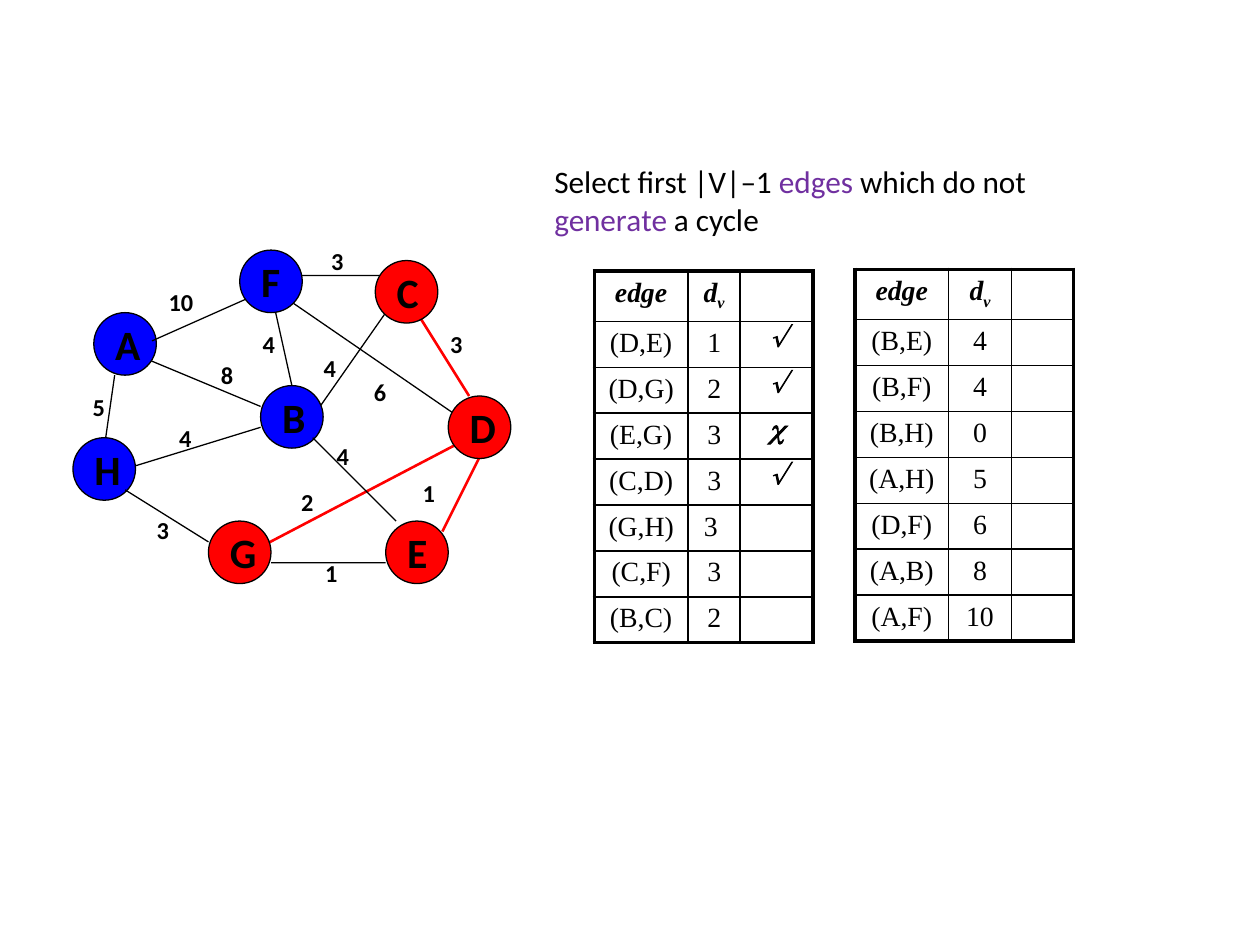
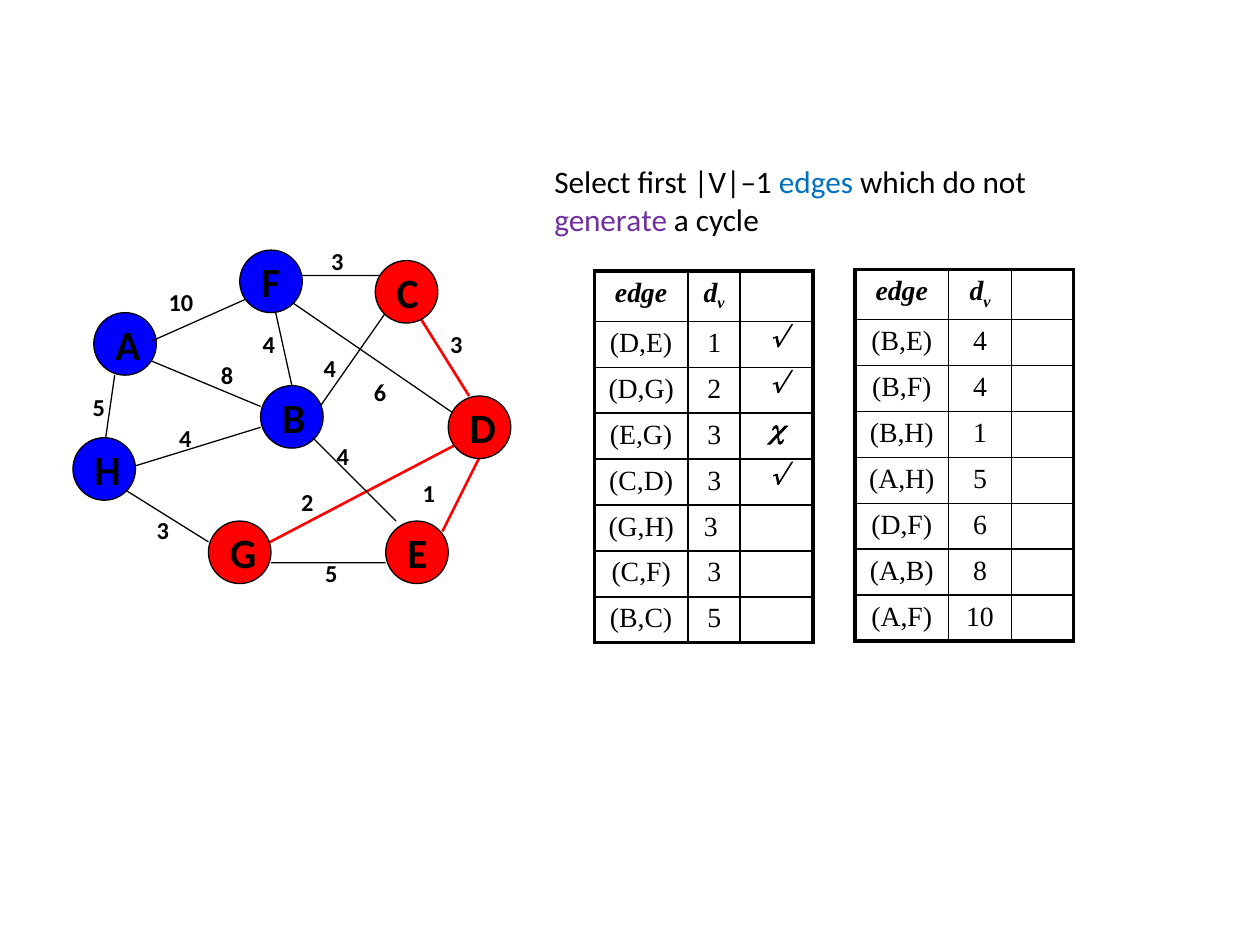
edges colour: purple -> blue (816, 183)
B,H 0: 0 -> 1 (980, 434)
G 1: 1 -> 5 (331, 575)
B,C 2: 2 -> 5 (714, 619)
